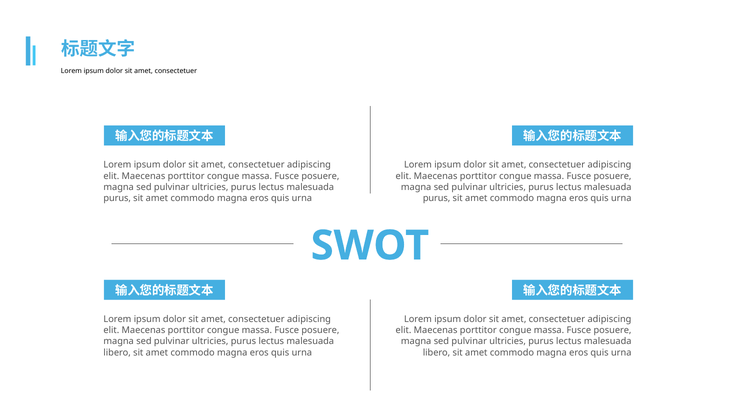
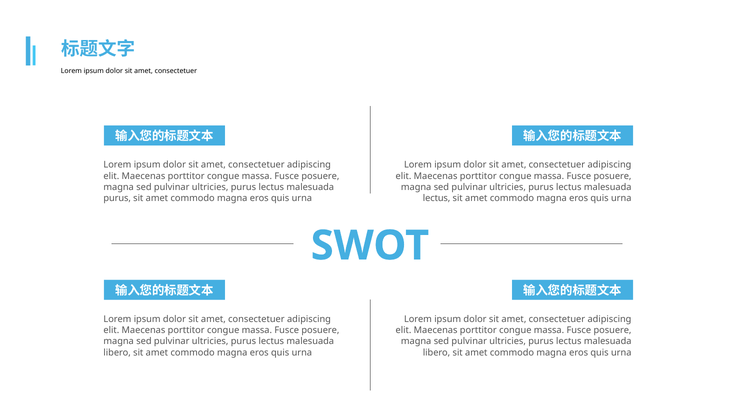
purus: purus -> lectus (437, 198)
